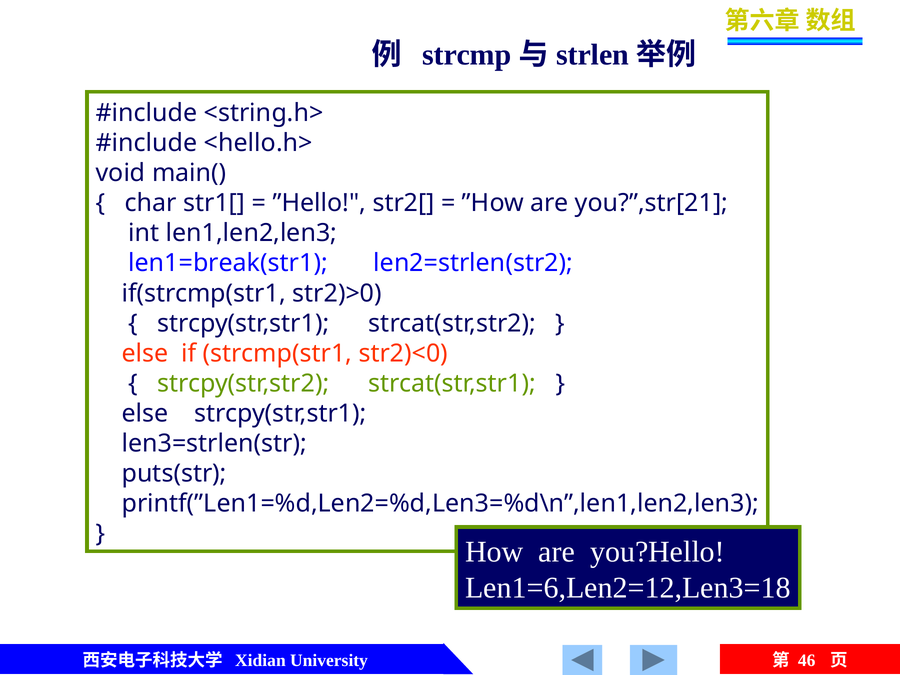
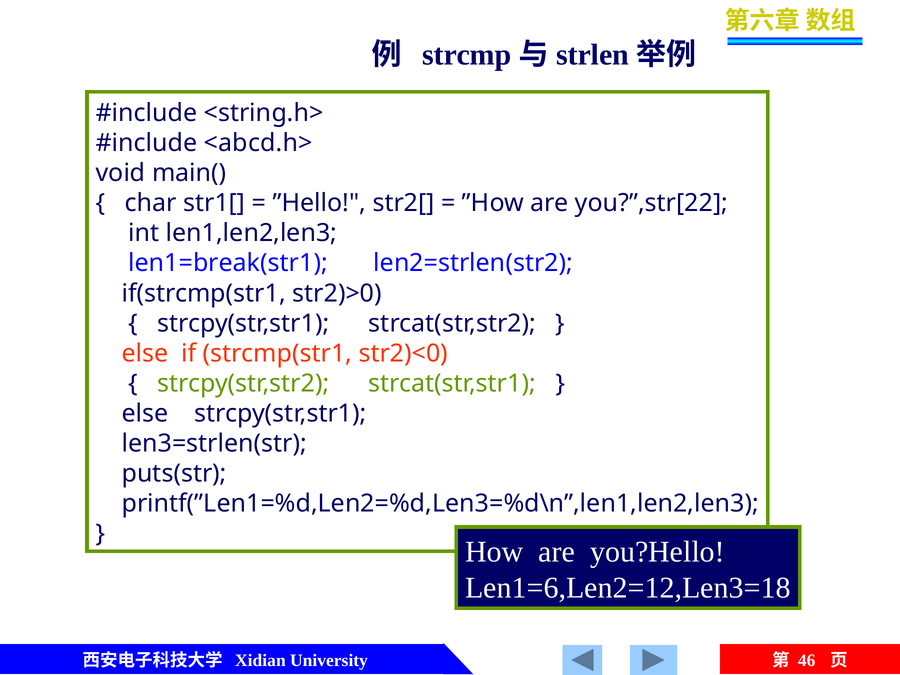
<hello.h>: <hello.h> -> <abcd.h> (258, 143)
you?”,str[21: you?”,str[21 -> you?”,str[22 (651, 203)
